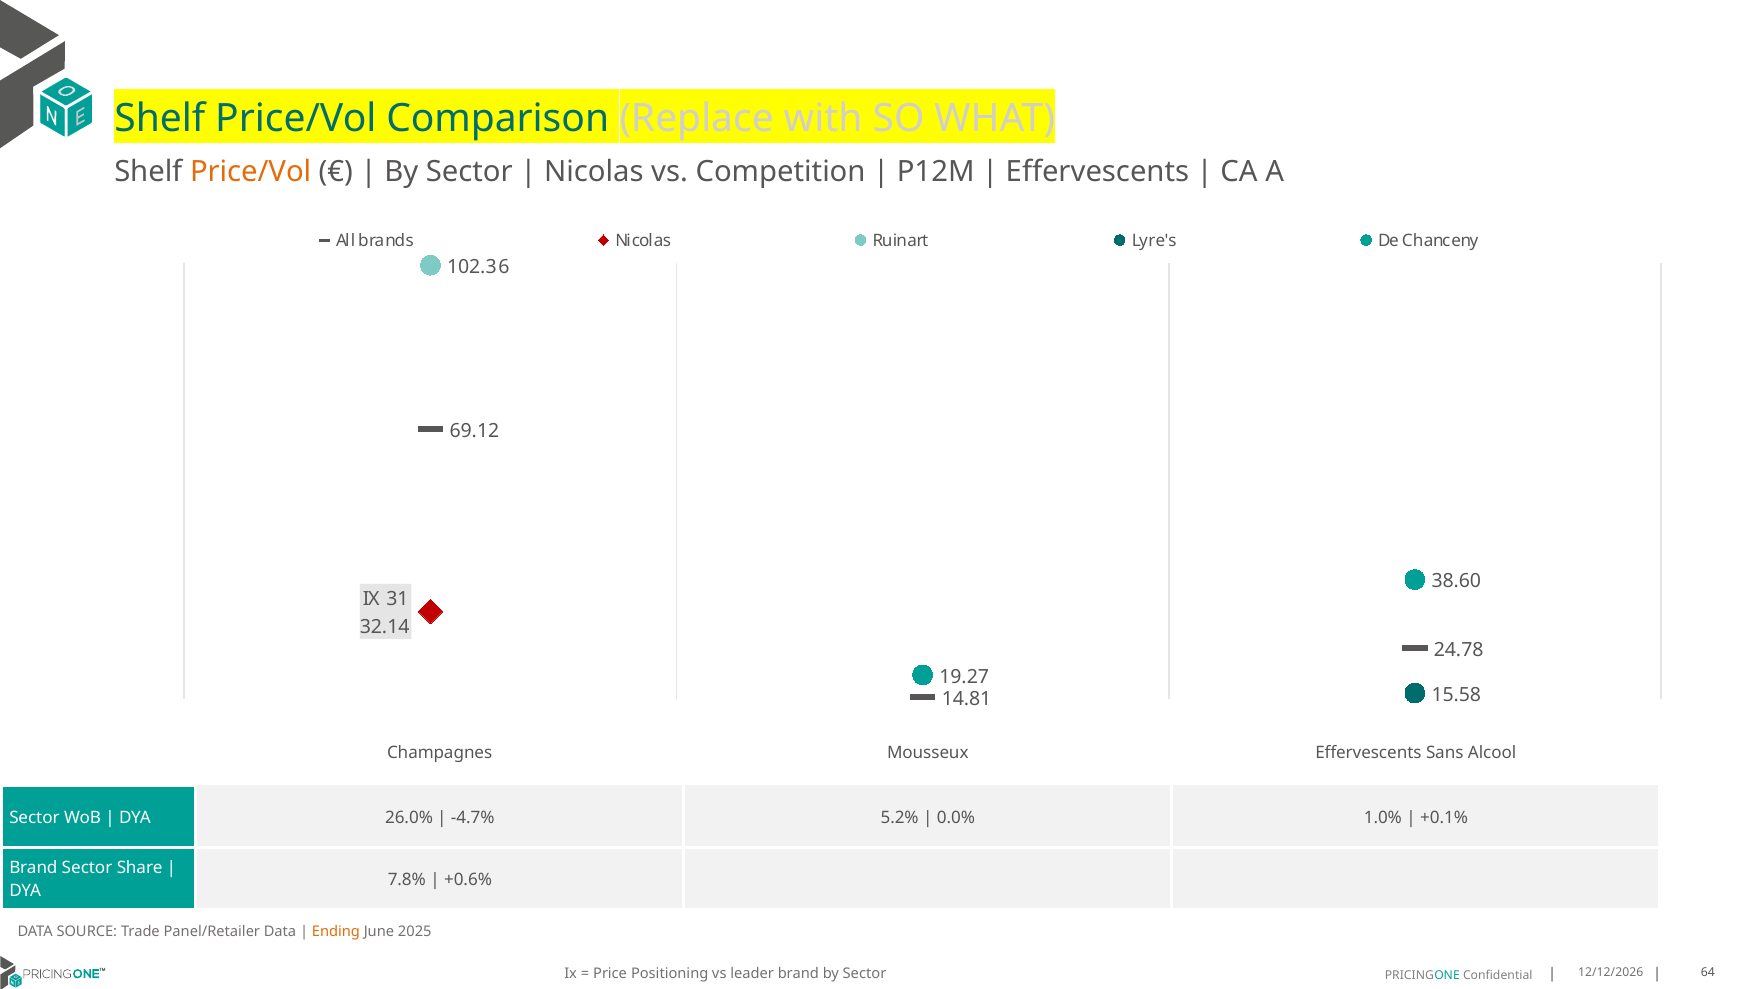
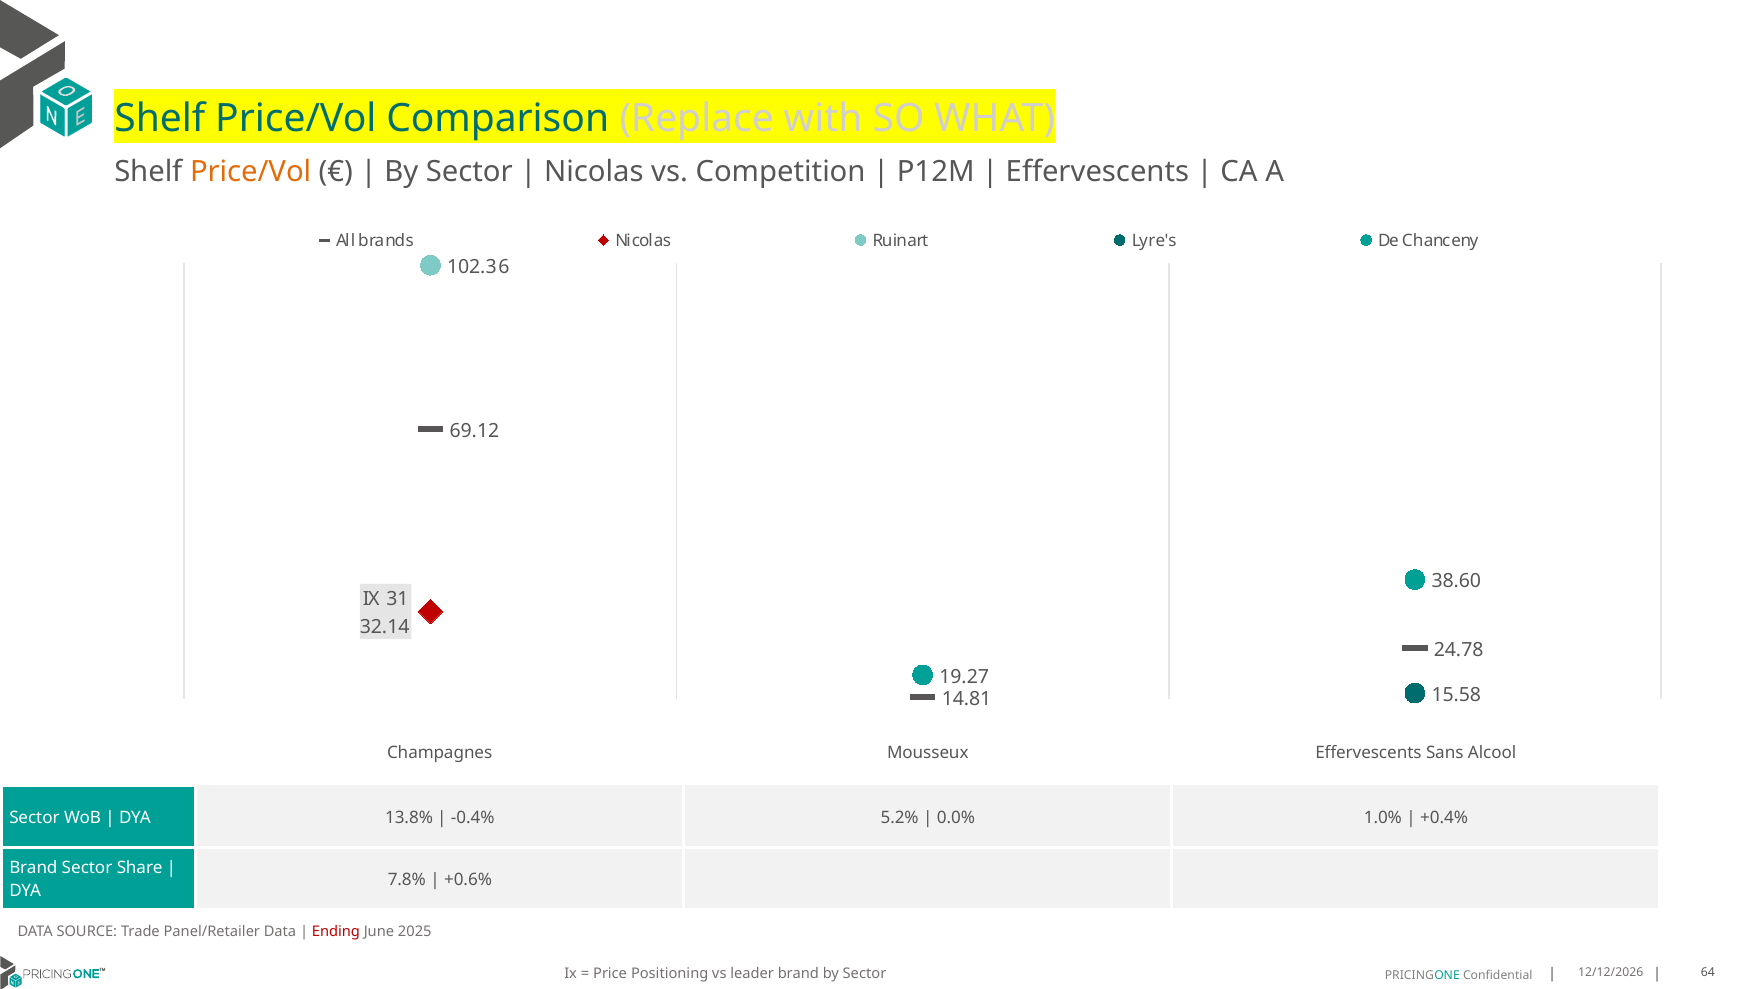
26.0%: 26.0% -> 13.8% (409, 817)
-4.7%: -4.7% -> -0.4% (473, 817)
+0.1%: +0.1% -> +0.4% (1444, 817)
Ending colour: orange -> red (336, 931)
